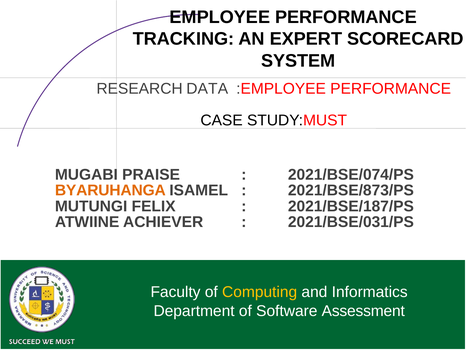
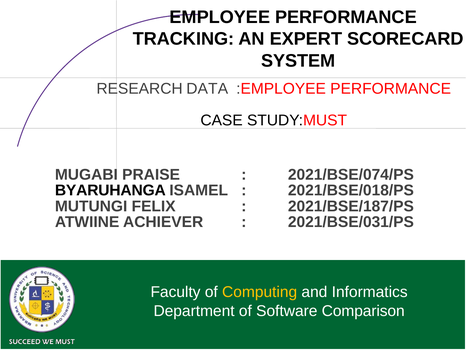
BYARUHANGA colour: orange -> black (110, 190)
2021/BSE/873/PS: 2021/BSE/873/PS -> 2021/BSE/018/PS (351, 190)
Assessment: Assessment -> Comparison (363, 311)
